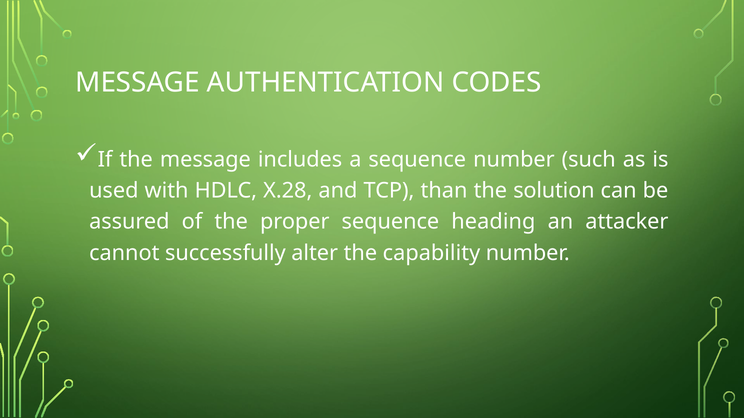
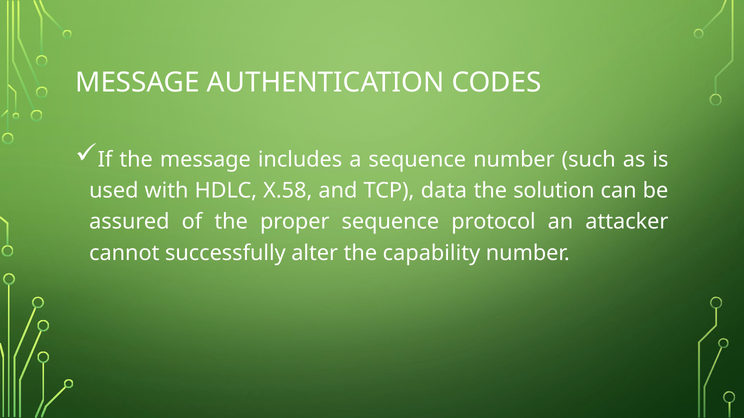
X.28: X.28 -> X.58 (288, 191)
than: than -> data (444, 191)
heading: heading -> protocol (494, 222)
